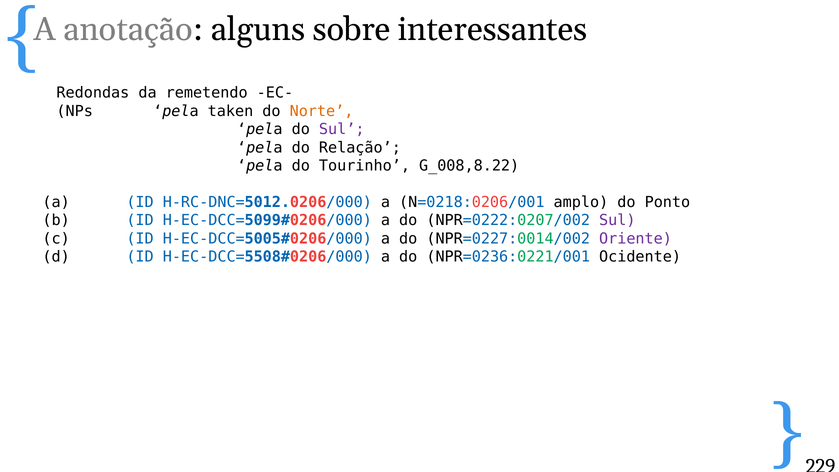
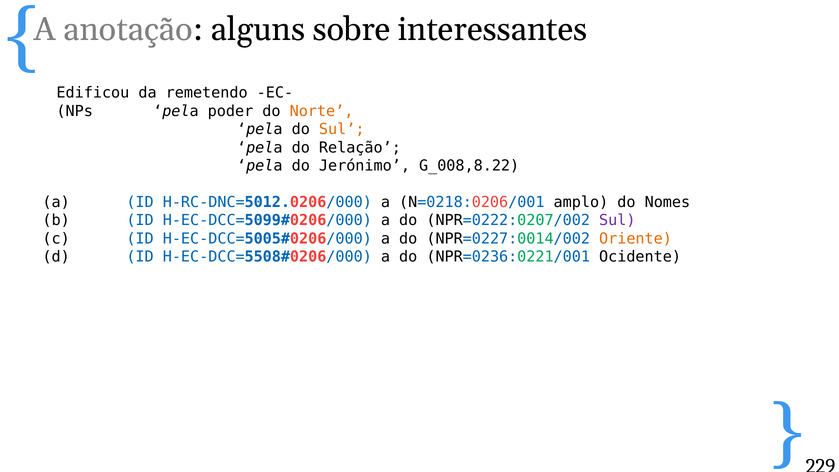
Redondas: Redondas -> Edificou (93, 93)
taken: taken -> poder (231, 111)
Sul colour: purple -> orange (342, 129)
Tourinho: Tourinho -> Jerónimo (364, 166)
Ponto: Ponto -> Nomes (667, 202)
Oriente colour: purple -> orange (636, 239)
